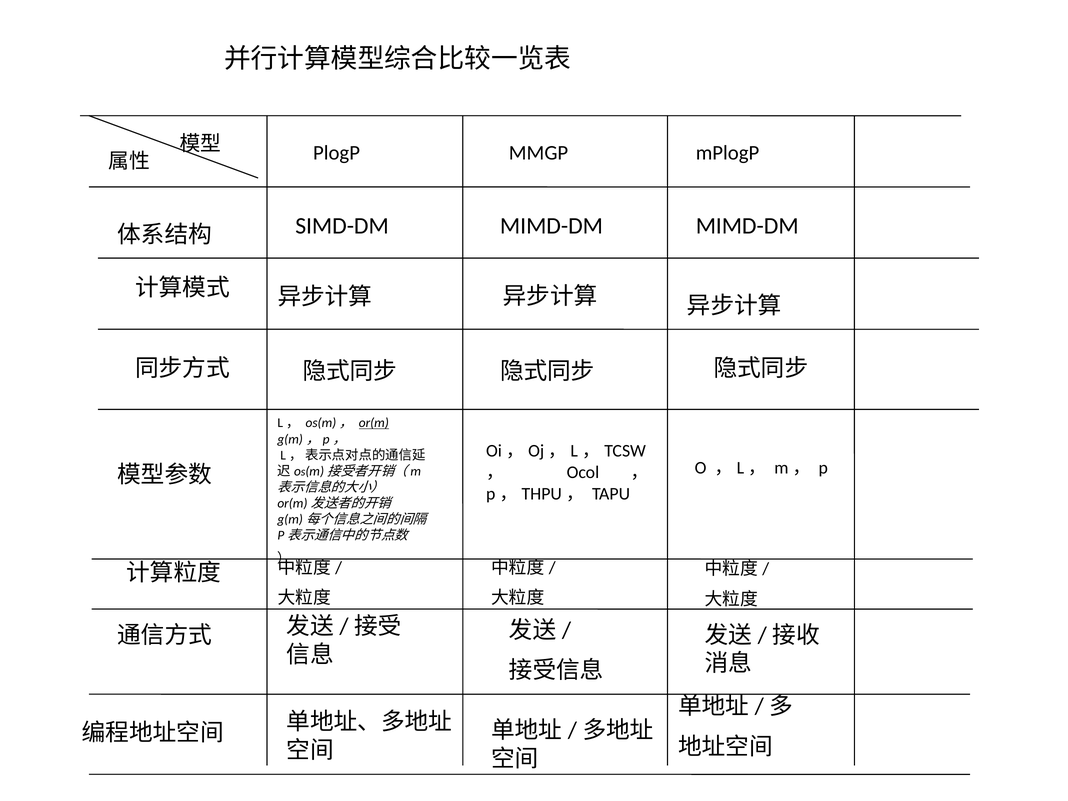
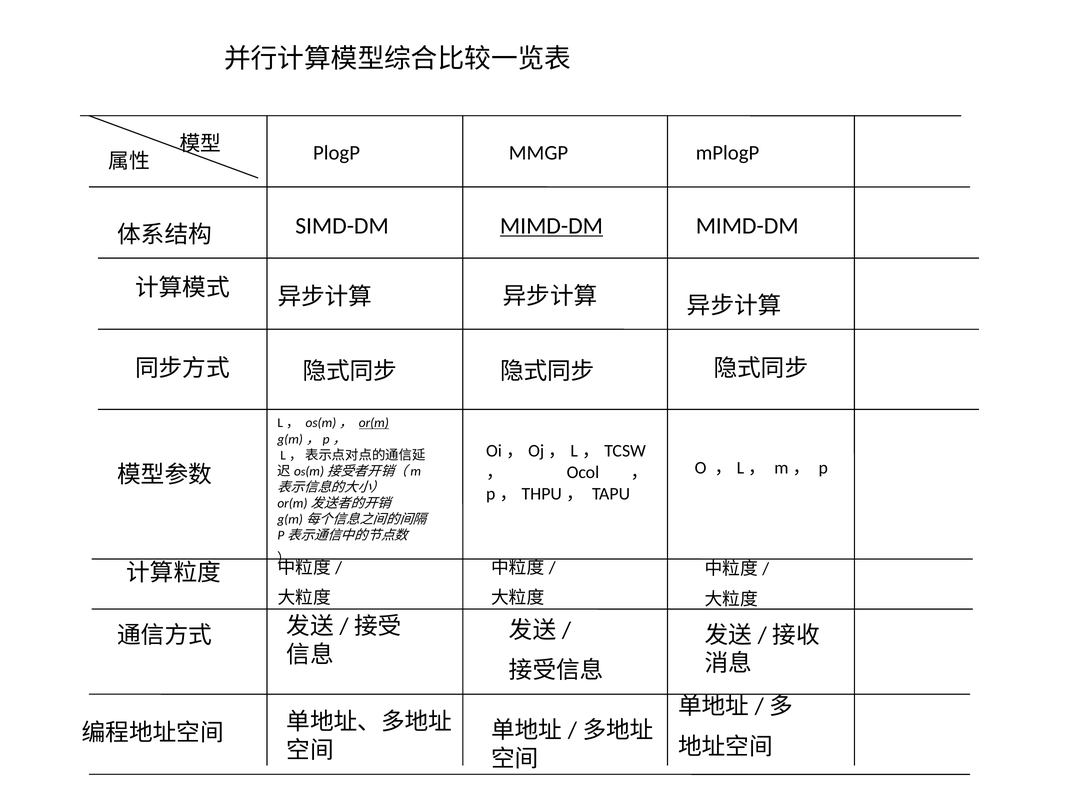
MIMD-DM underline: none -> present (551, 226)
